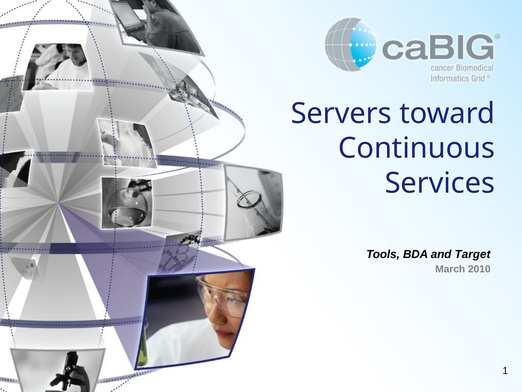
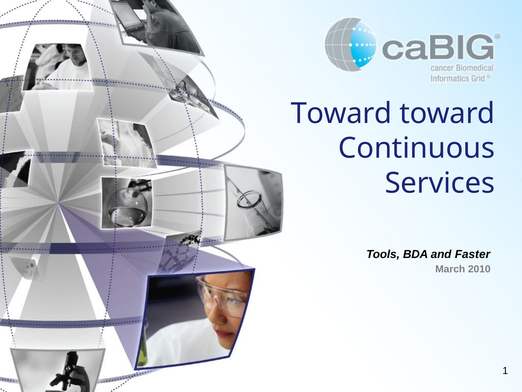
Servers: Servers -> Toward (341, 113)
Target: Target -> Faster (473, 254)
